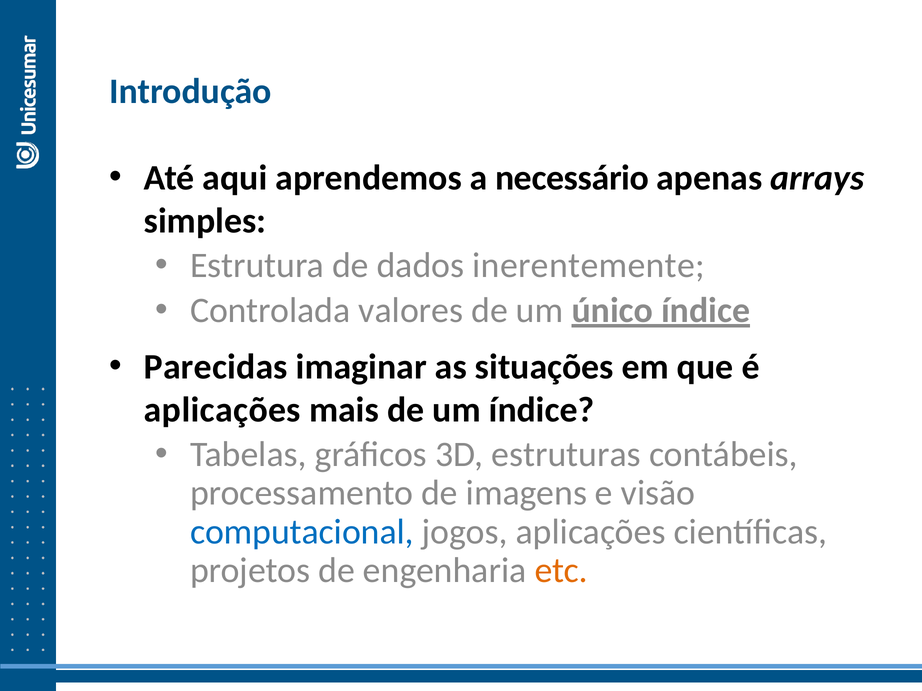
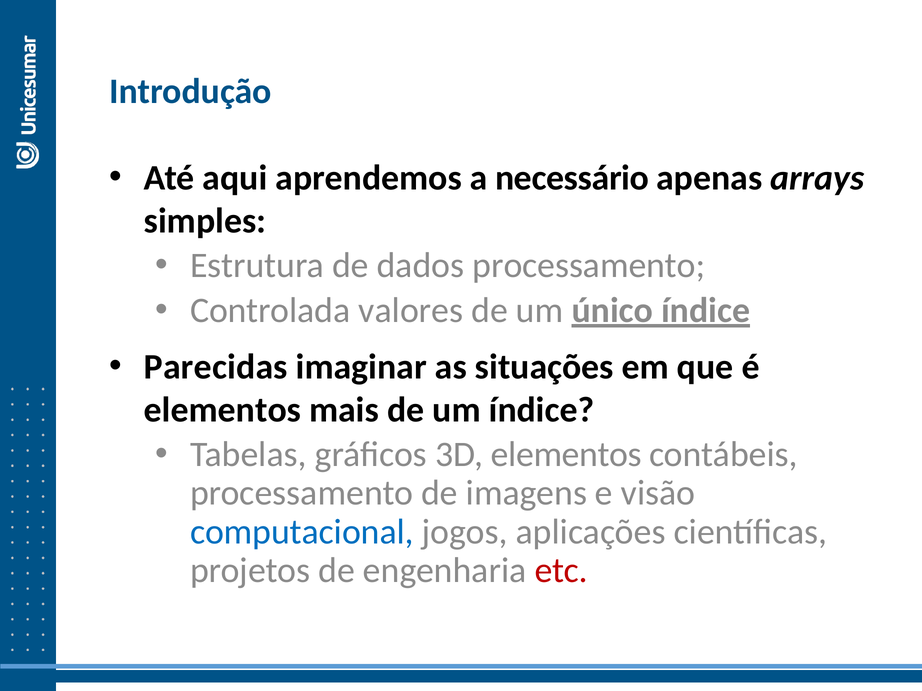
dados inerentemente: inerentemente -> processamento (589, 265)
aplicações: aplicações -> elementos (223, 410)
3D estruturas: estruturas -> elementos (566, 455)
etc colour: orange -> red (561, 571)
